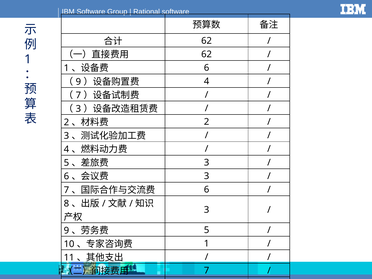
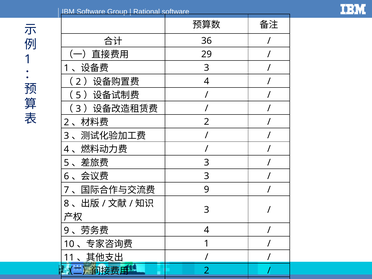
62: 62 -> 36 (207, 41)
62: 62 -> 29 (207, 54)
6: 6 -> 3 (207, 68)
9: 9 -> 2 (78, 82)
7: 7 -> 5 (78, 95)
6: 6 -> 9 (207, 190)
5: 5 -> 4 (207, 230)
7: 7 -> 2 (207, 271)
